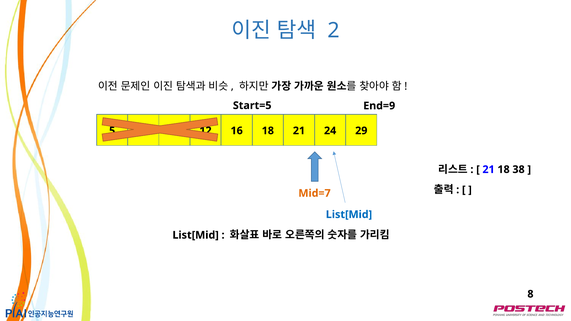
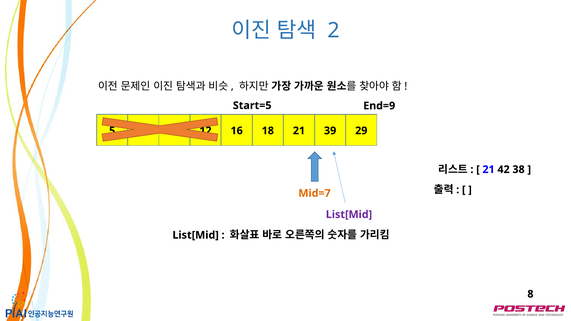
24: 24 -> 39 (330, 131)
21 18: 18 -> 42 (504, 170)
List[Mid colour: blue -> purple (349, 215)
